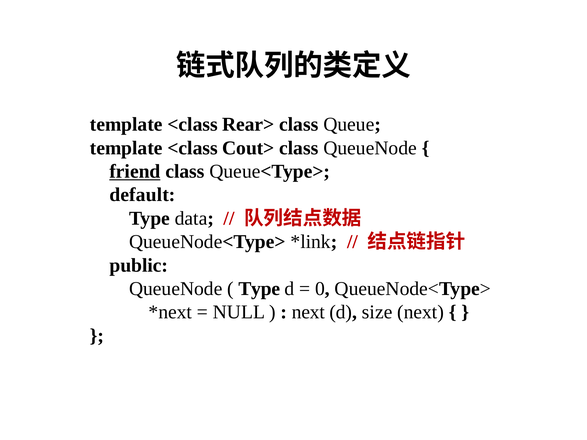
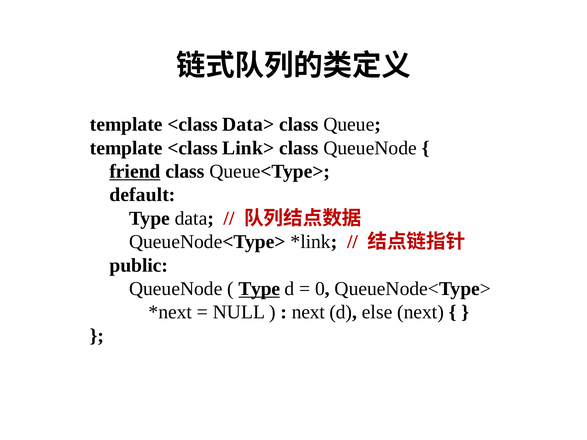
Rear>: Rear> -> Data> (248, 125)
Cout>: Cout> -> Link> (248, 148)
Type underline: none -> present (259, 289)
size: size -> else (377, 312)
